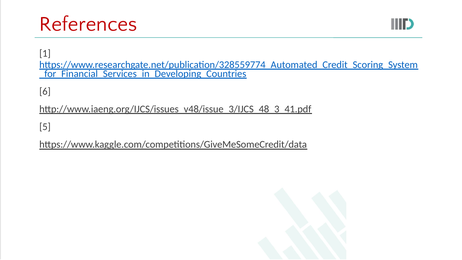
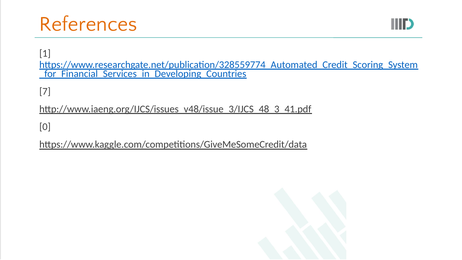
References colour: red -> orange (88, 24)
6: 6 -> 7 (45, 91)
5: 5 -> 0 (45, 127)
